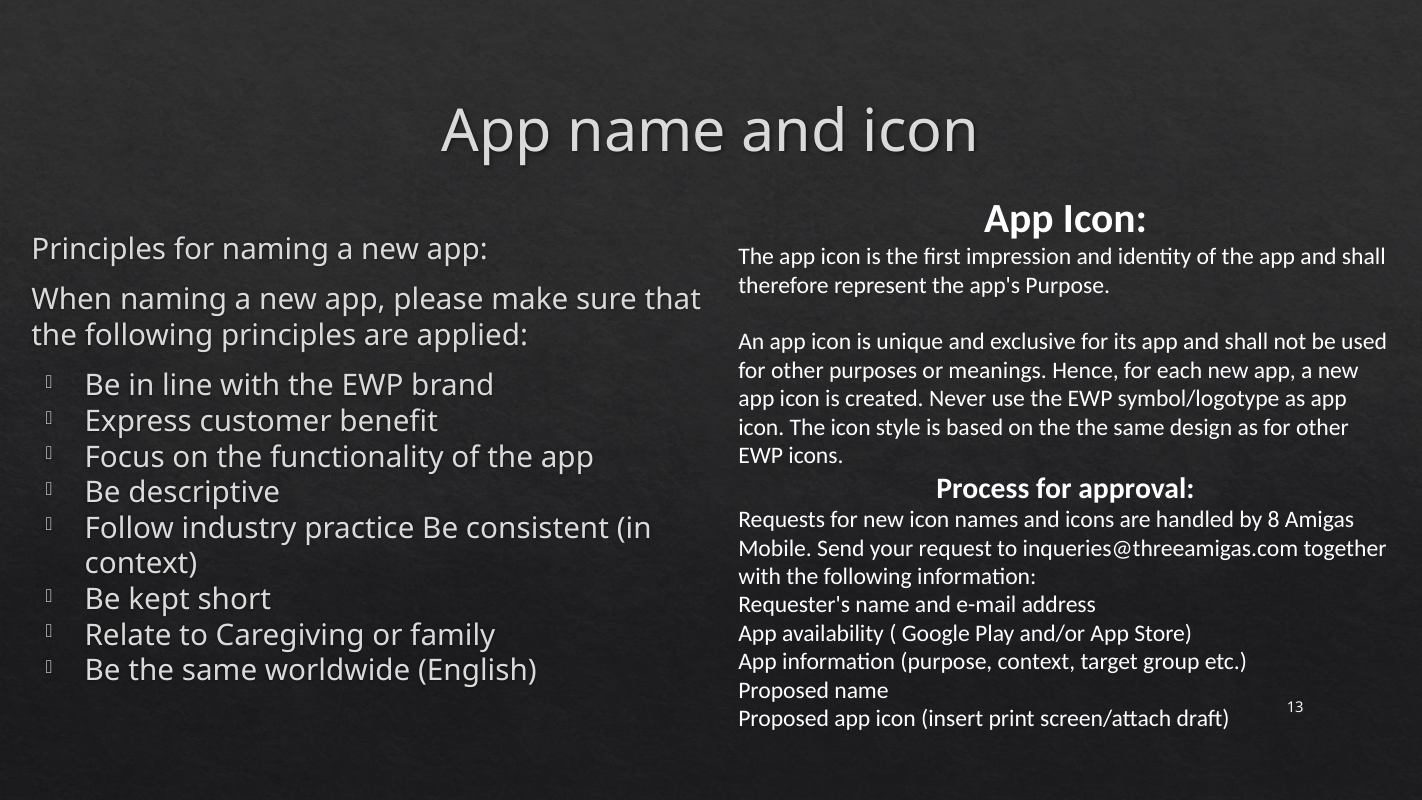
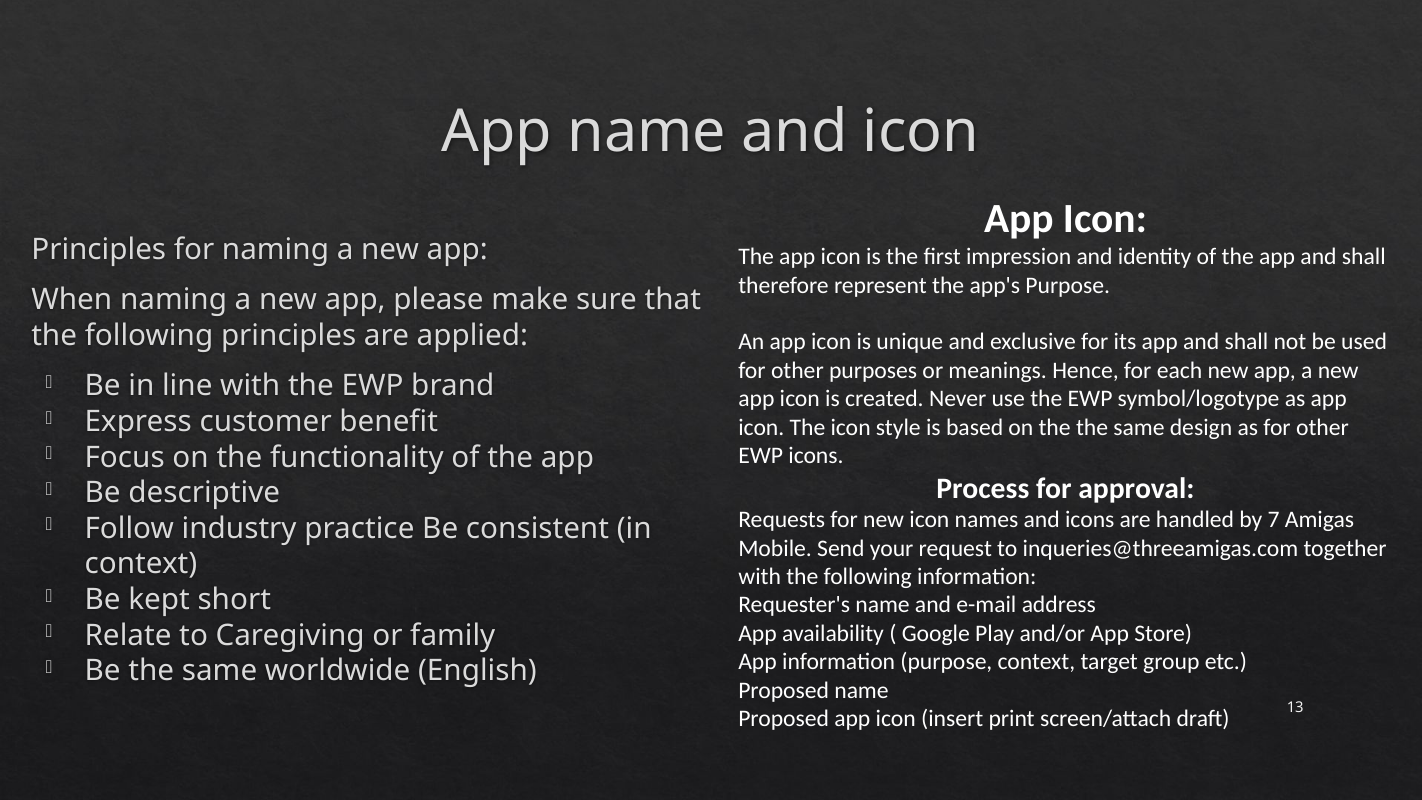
8: 8 -> 7 (1274, 520)
